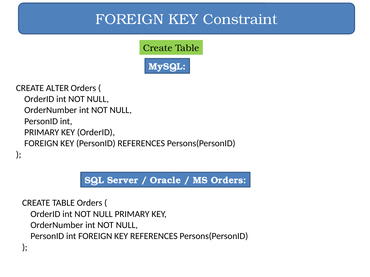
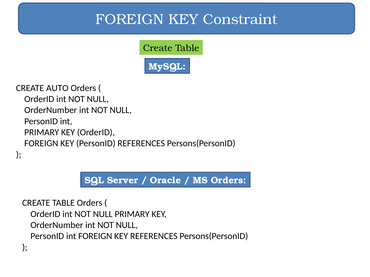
ALTER: ALTER -> AUTO (57, 88)
